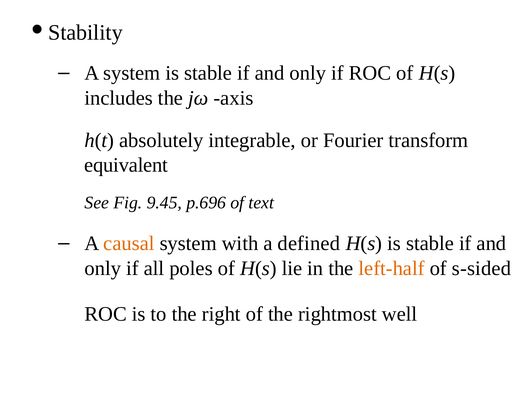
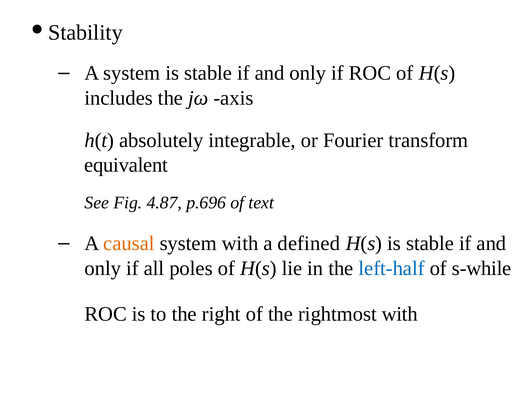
9.45: 9.45 -> 4.87 (164, 203)
left-half colour: orange -> blue (392, 268)
s-sided: s-sided -> s-while (482, 268)
rightmost well: well -> with (400, 314)
